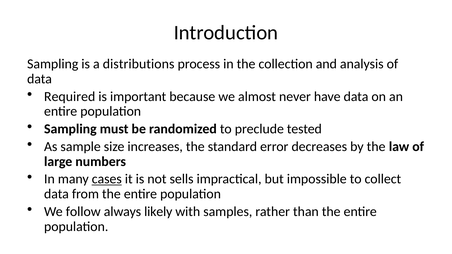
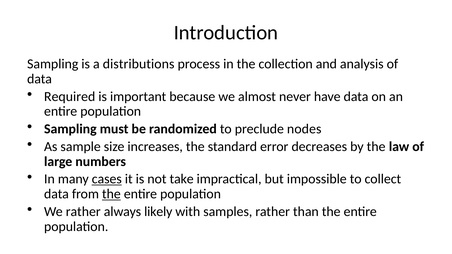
tested: tested -> nodes (304, 129)
sells: sells -> take (182, 179)
the underline: none -> present (111, 194)
We follow: follow -> rather (83, 212)
